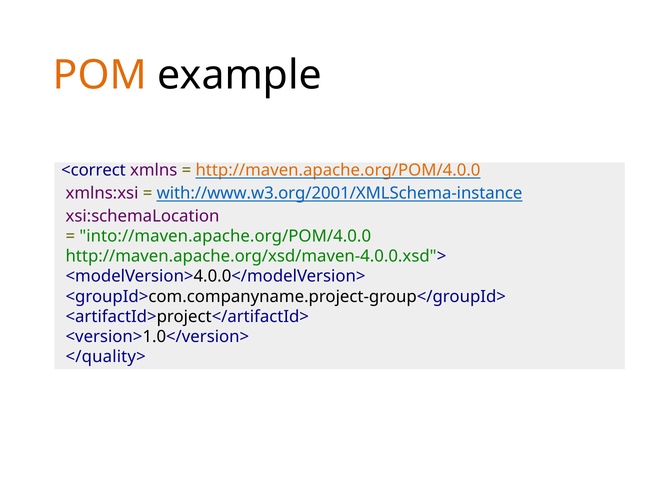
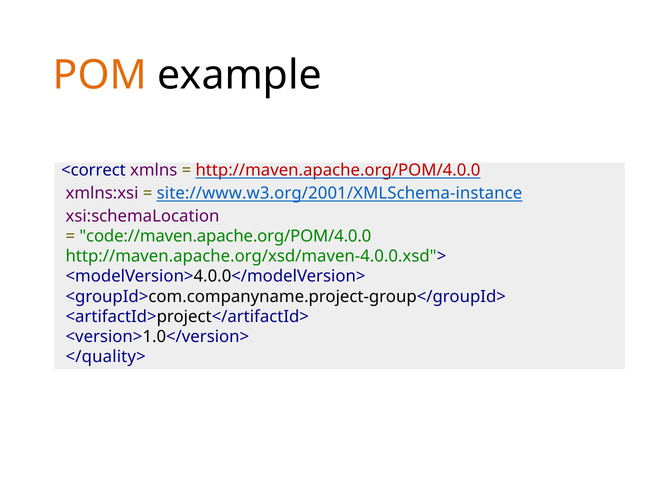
http://maven.apache.org/POM/4.0.0 colour: orange -> red (338, 171)
with://www.w3.org/2001/XMLSchema-instance: with://www.w3.org/2001/XMLSchema-instance -> site://www.w3.org/2001/XMLSchema-instance (339, 193)
into://maven.apache.org/POM/4.0.0: into://maven.apache.org/POM/4.0.0 -> code://maven.apache.org/POM/4.0.0 (225, 236)
